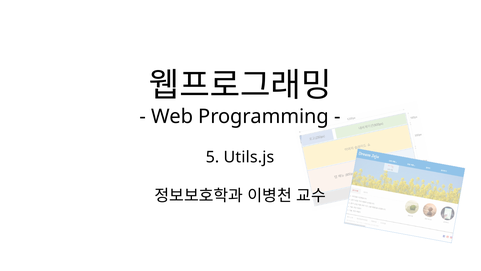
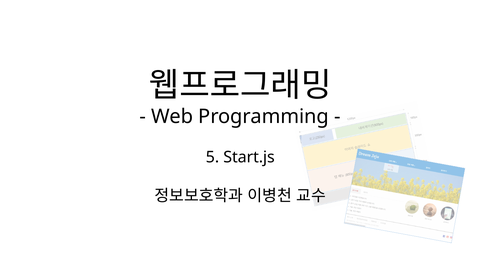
Utils.js: Utils.js -> Start.js (249, 157)
